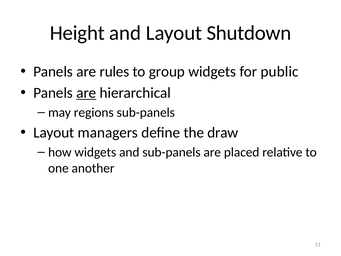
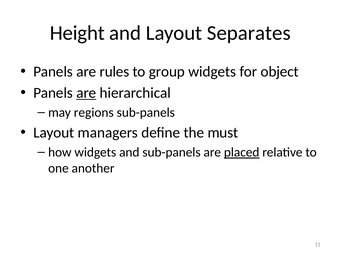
Shutdown: Shutdown -> Separates (249, 33)
public: public -> object (280, 72)
draw: draw -> must (223, 133)
placed underline: none -> present (242, 152)
